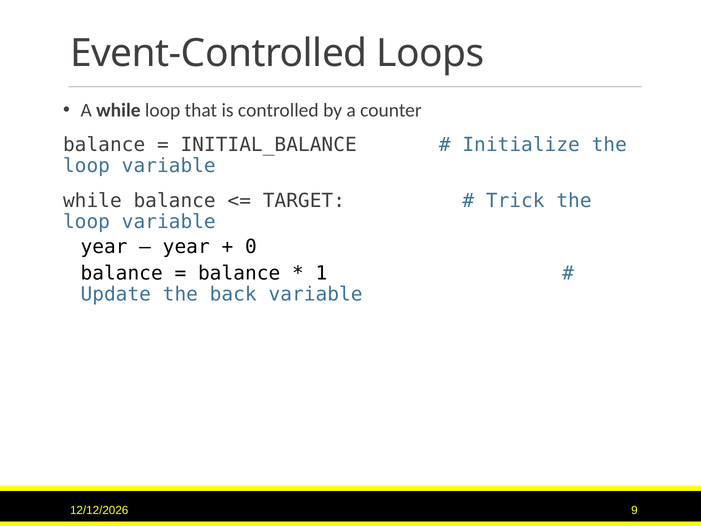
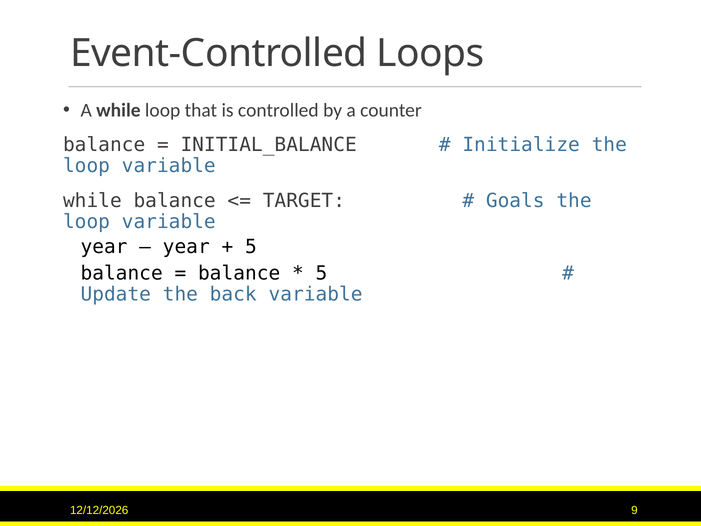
Trick: Trick -> Goals (515, 201)
0: 0 -> 5 (251, 247)
1: 1 -> 5 (321, 273)
